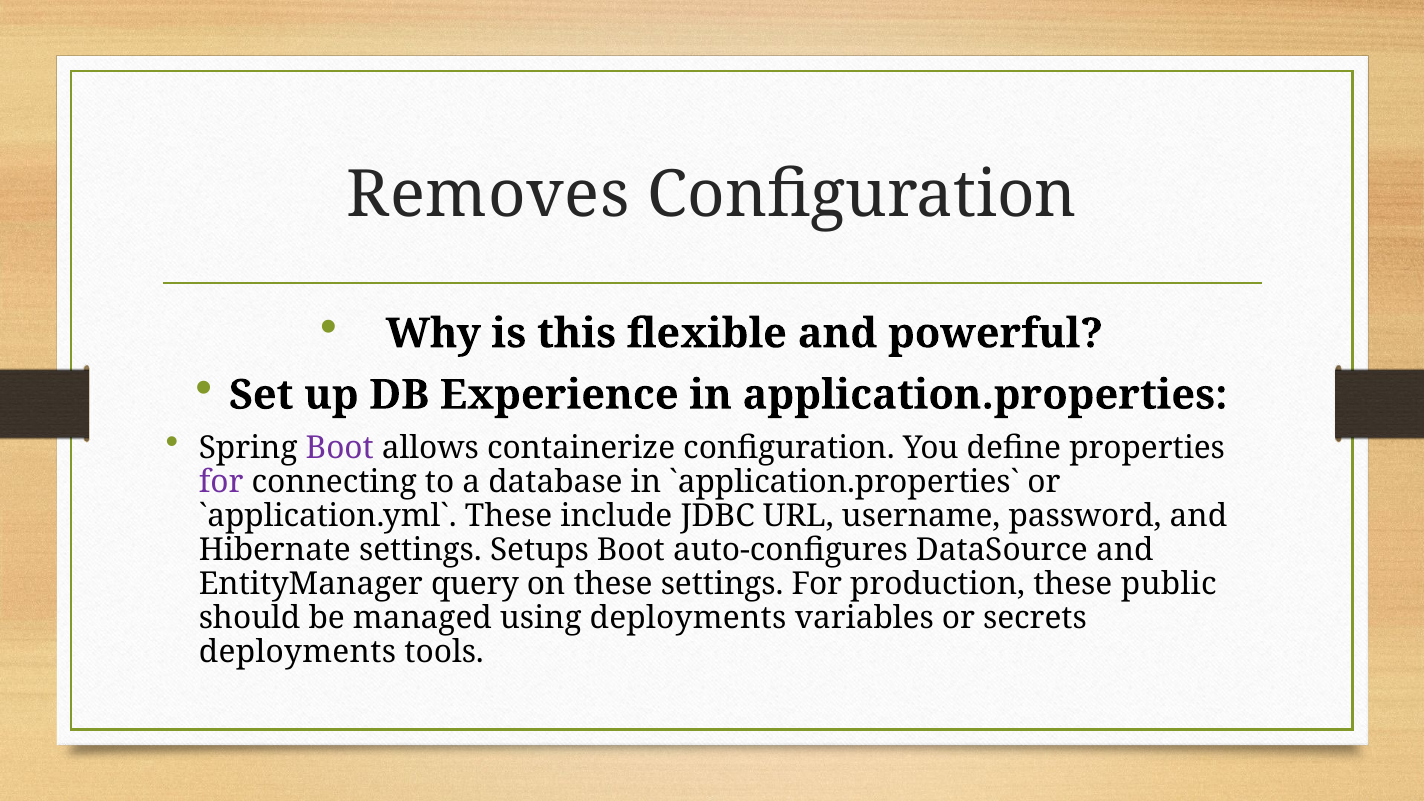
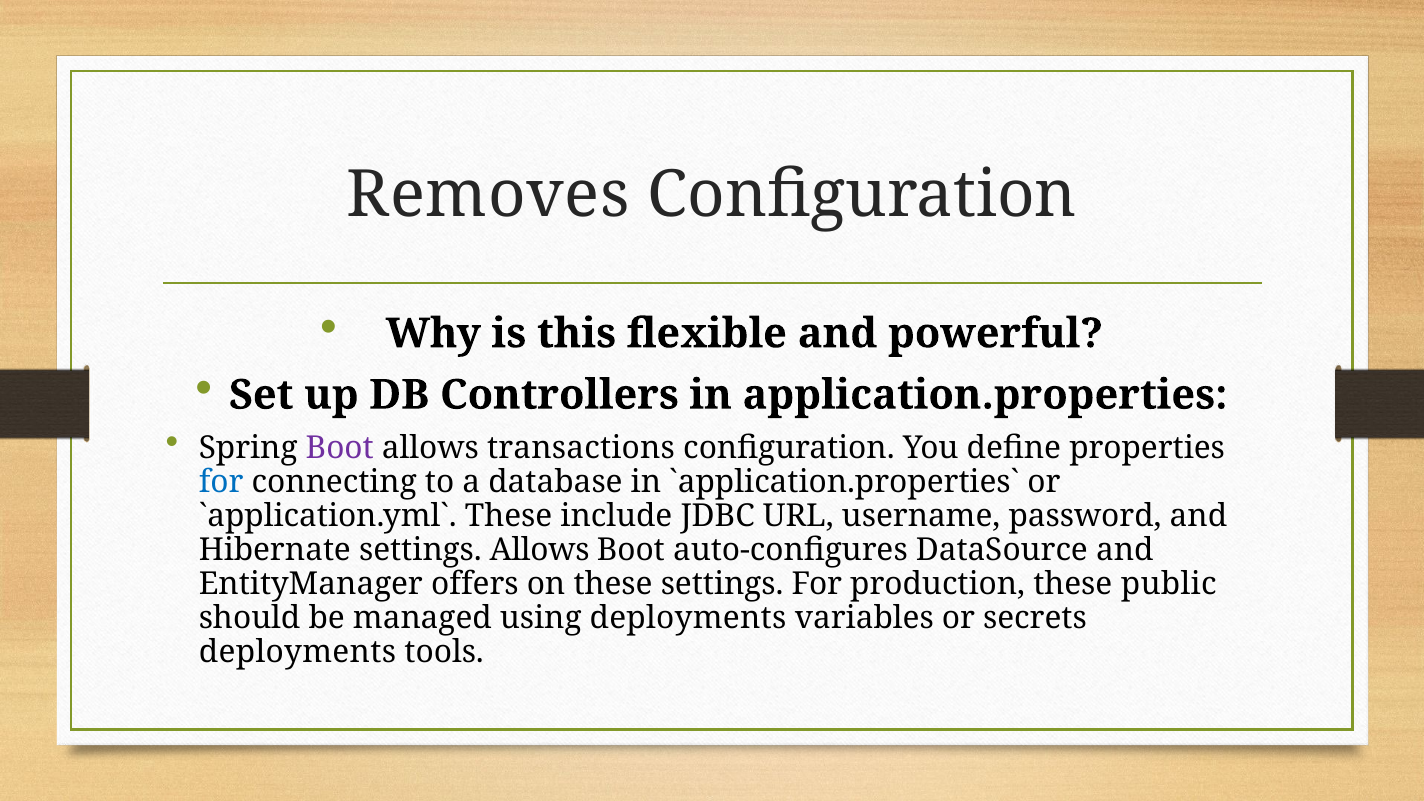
Experience: Experience -> Controllers (559, 395)
containerize: containerize -> transactions (581, 448)
for colour: purple -> blue (221, 482)
settings Setups: Setups -> Allows (540, 550)
query: query -> offers (475, 584)
